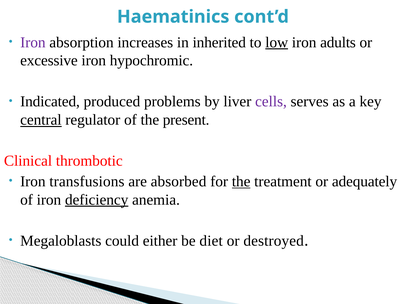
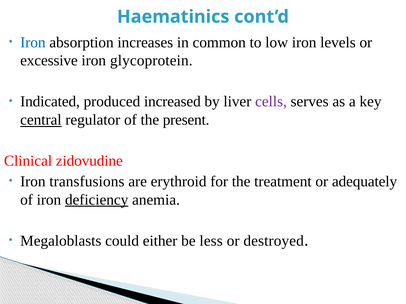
Iron colour: purple -> blue (33, 42)
inherited: inherited -> common (219, 42)
low underline: present -> none (277, 42)
adults: adults -> levels (338, 42)
hypochromic: hypochromic -> glycoprotein (151, 61)
problems: problems -> increased (172, 102)
thrombotic: thrombotic -> zidovudine (89, 161)
absorbed: absorbed -> erythroid (179, 182)
the underline: present -> none (241, 182)
diet: diet -> less (211, 241)
